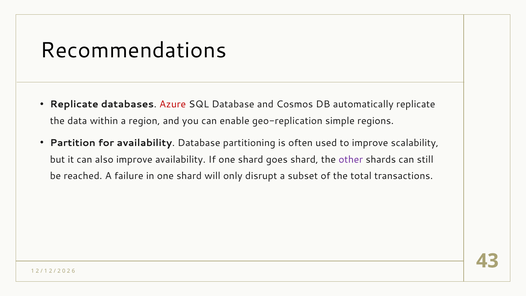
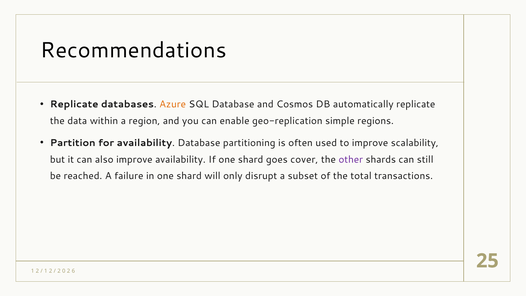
Azure colour: red -> orange (173, 104)
goes shard: shard -> cover (304, 159)
43: 43 -> 25 (487, 261)
